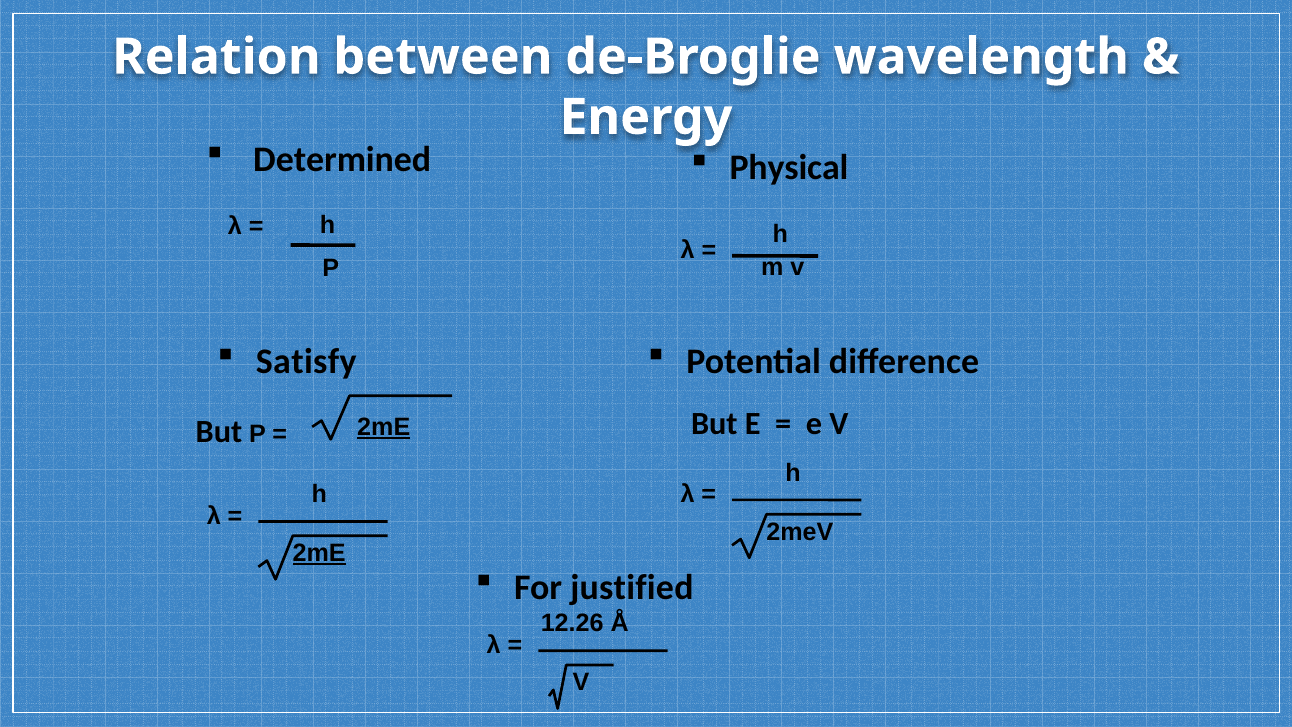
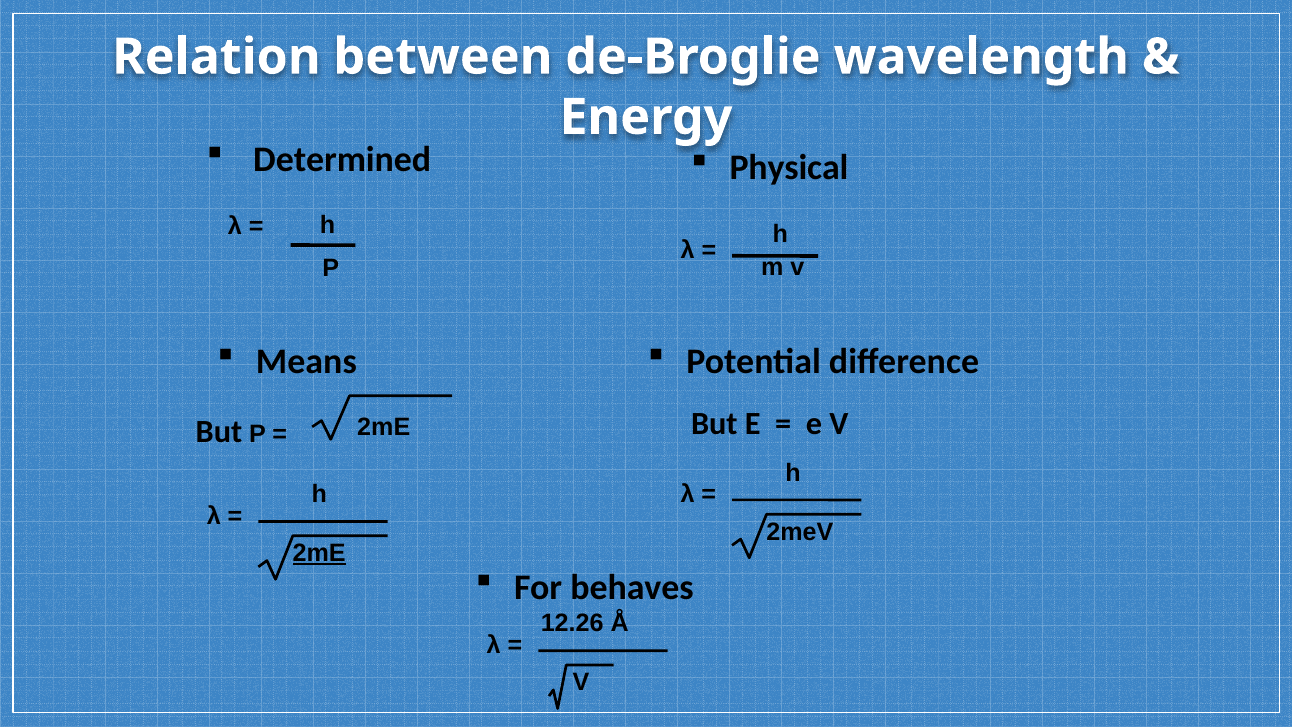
Satisfy: Satisfy -> Means (306, 362)
2mE underline: present -> none (384, 427)
justified: justified -> behaves (632, 588)
